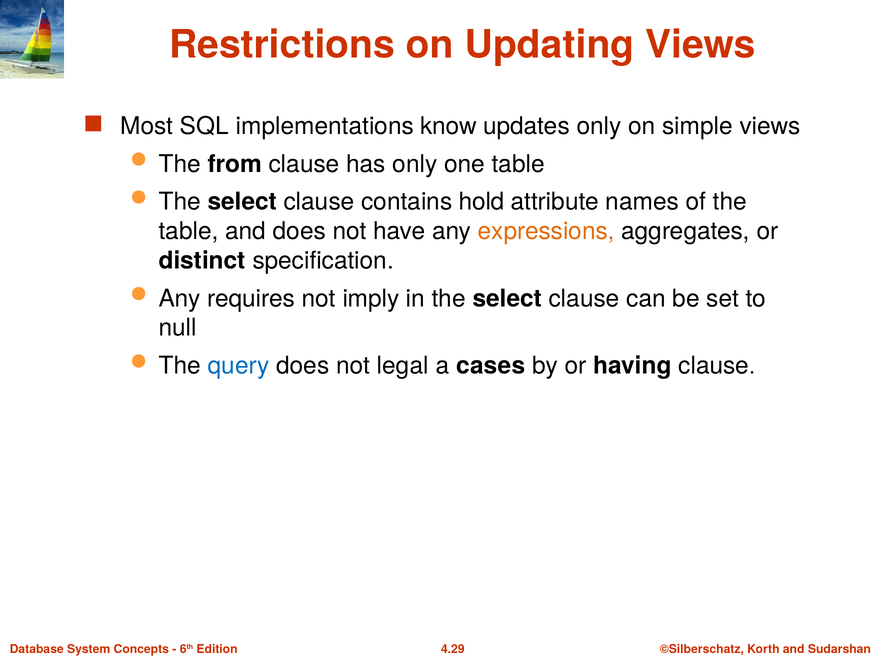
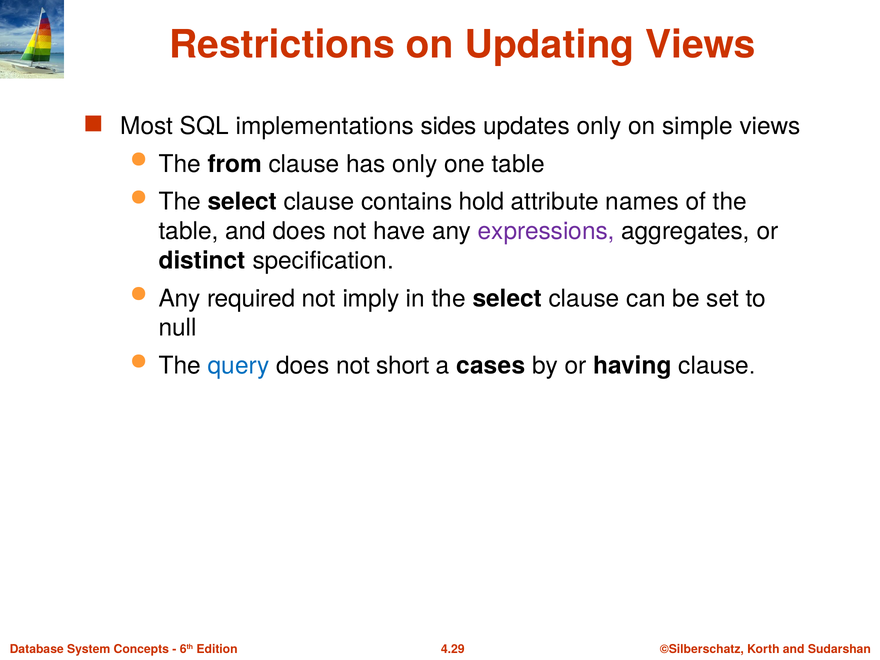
know: know -> sides (449, 126)
expressions colour: orange -> purple (546, 231)
requires: requires -> required (251, 298)
legal: legal -> short (403, 366)
